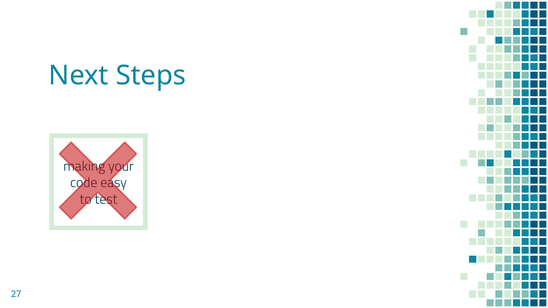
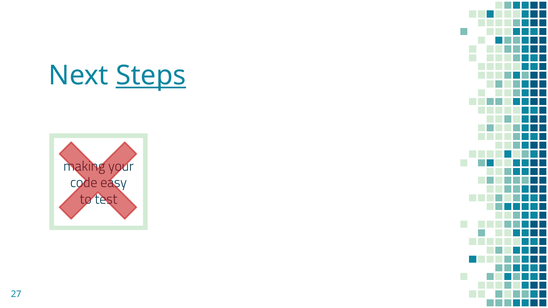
Steps underline: none -> present (151, 76)
